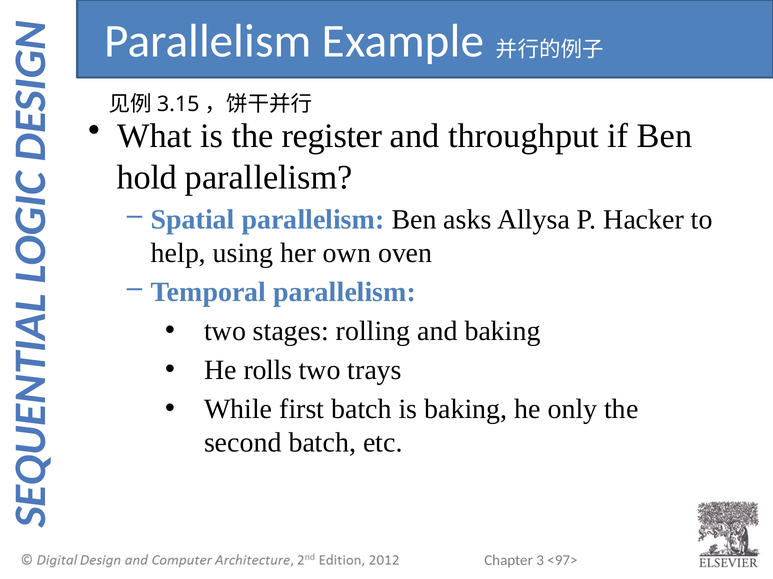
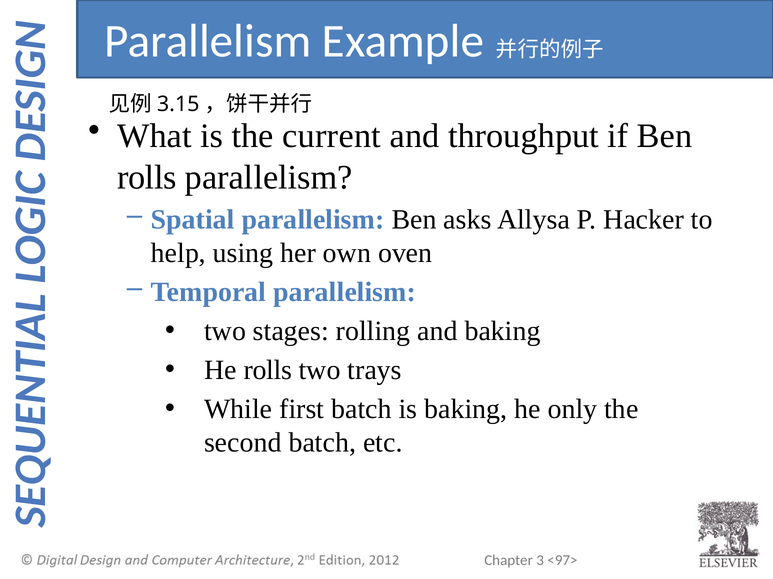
register: register -> current (332, 136)
hold: hold -> rolls (147, 178)
